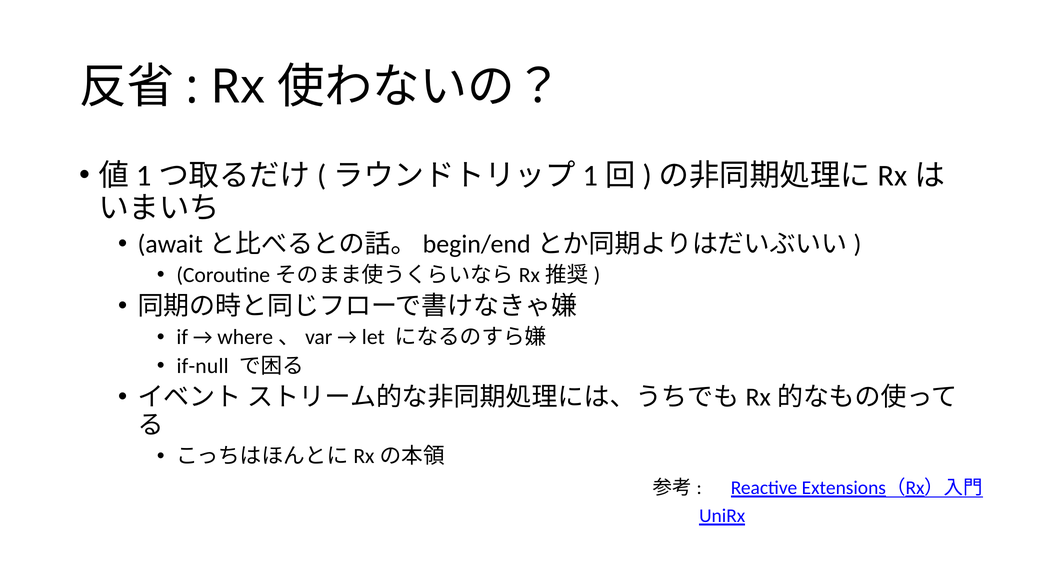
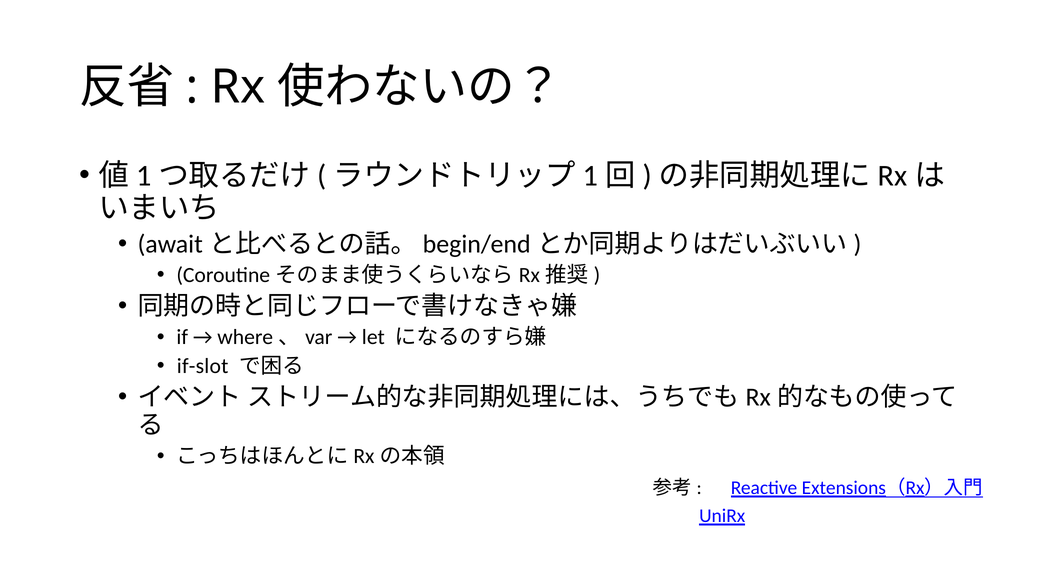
if-null: if-null -> if-slot (203, 366)
